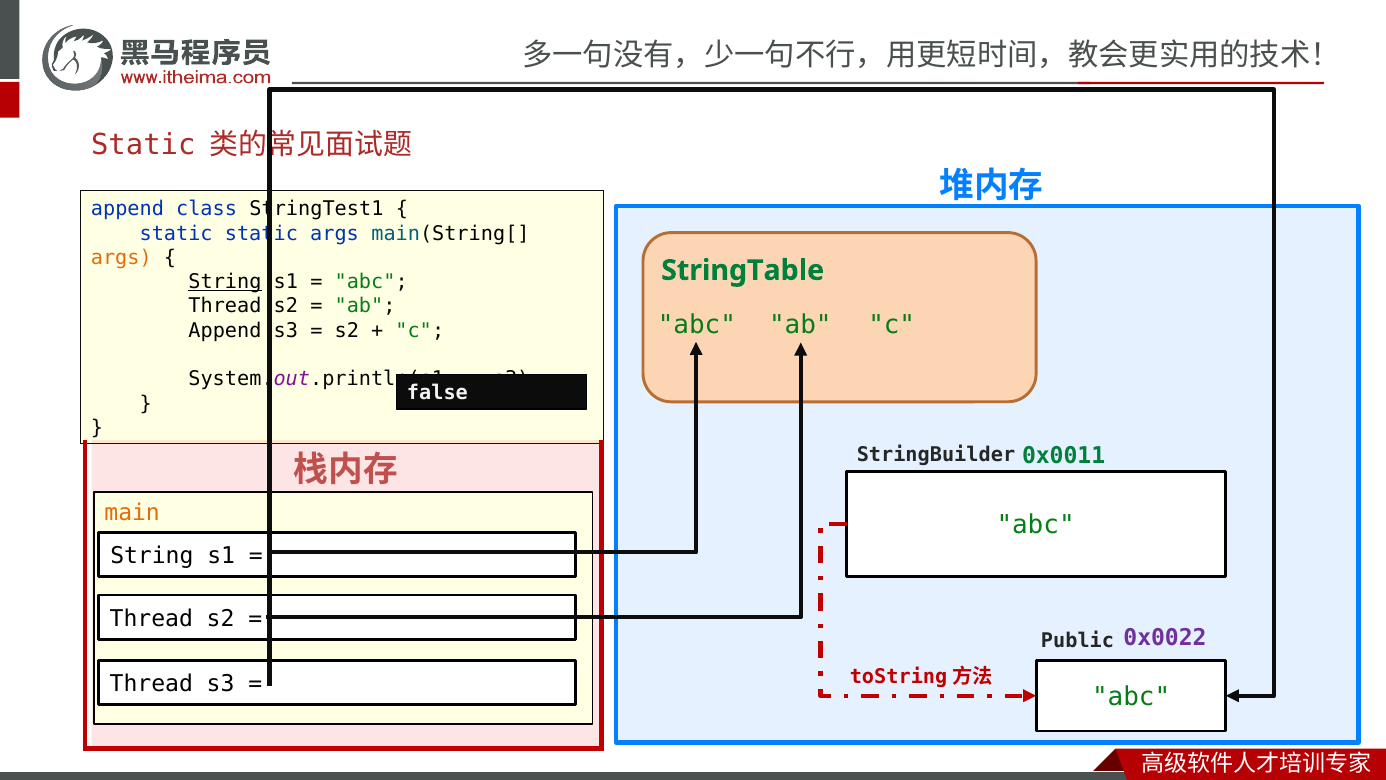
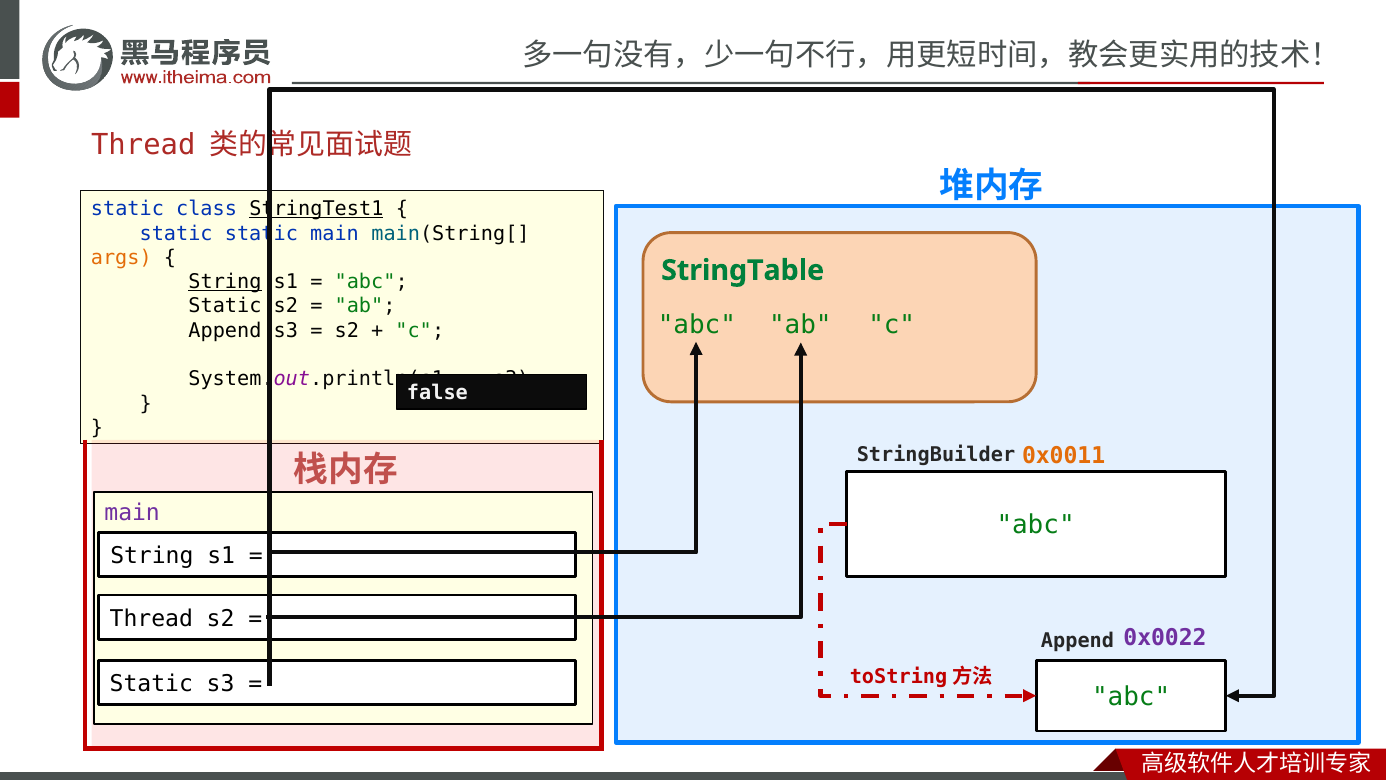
Static: Static -> Thread (143, 145)
append: append -> static (127, 209)
StringTest1 underline: none -> present (316, 209)
static args: args -> main (335, 233)
Thread: Thread -> Static (225, 306)
0x0011 colour: green -> orange (1064, 455)
main colour: orange -> purple (132, 512)
Public: Public -> Append (1077, 640)
Thread: Thread -> Static (151, 684)
